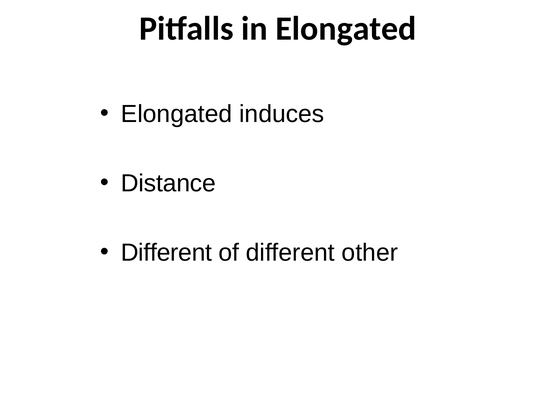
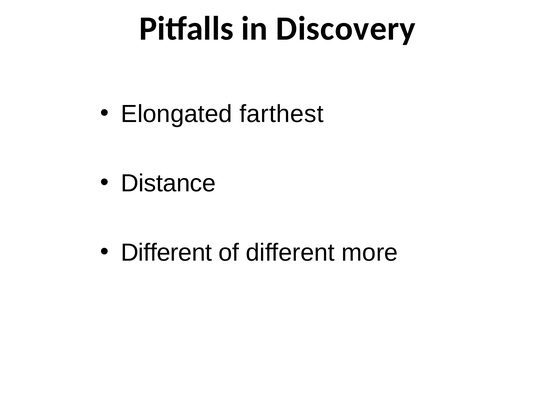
in Elongated: Elongated -> Discovery (346, 29)
induces: induces -> farthest (282, 114)
other: other -> more (370, 253)
